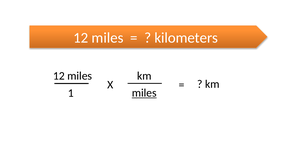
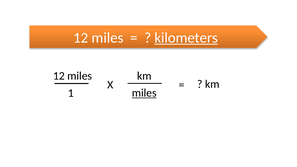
kilometers underline: none -> present (186, 38)
